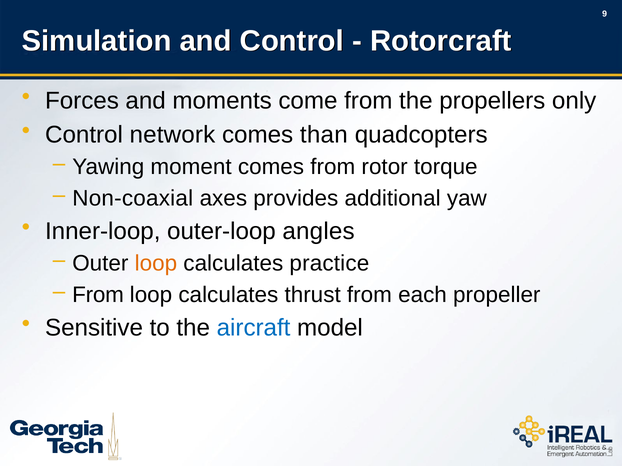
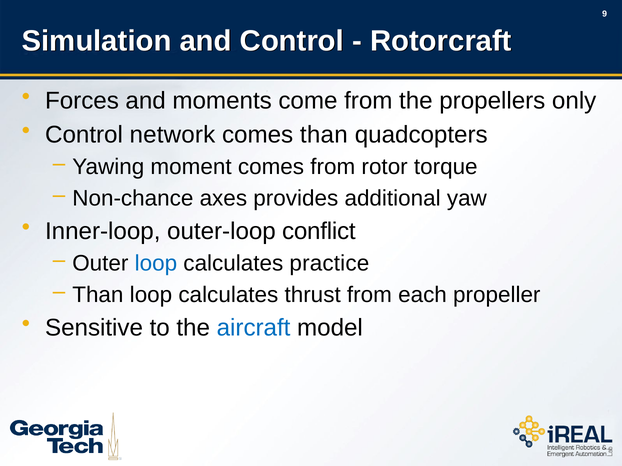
Non-coaxial: Non-coaxial -> Non-chance (133, 199)
angles: angles -> conflict (319, 231)
loop colour: orange -> blue (156, 264)
From: From -> Than (98, 295)
